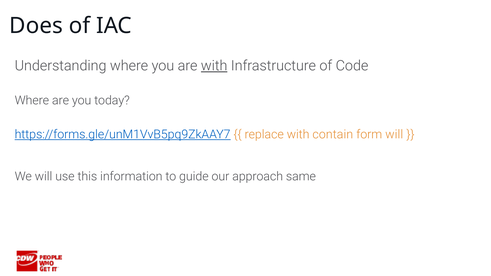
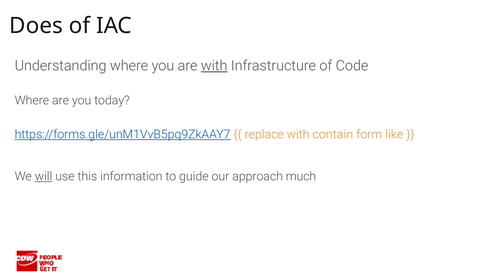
form will: will -> like (394, 135)
will underline: none -> present (44, 177)
same: same -> much (301, 177)
